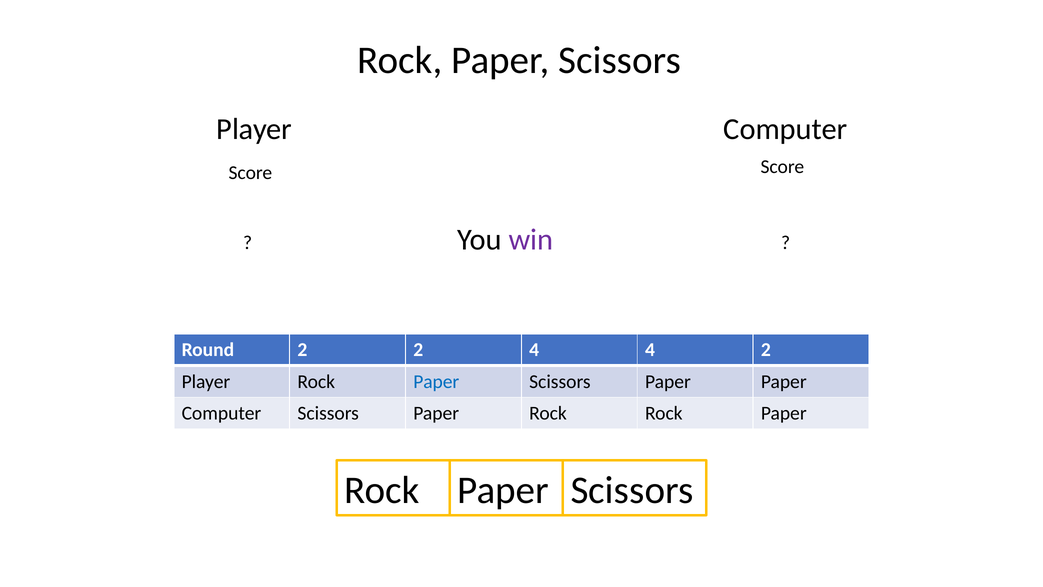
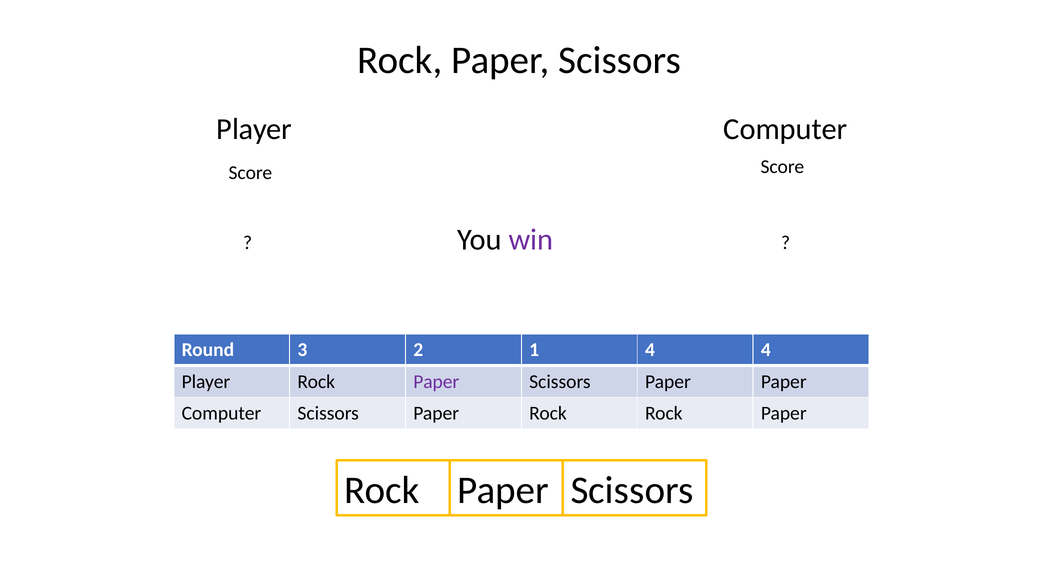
Round 2: 2 -> 3 (302, 350)
2 4: 4 -> 1 (534, 350)
4 2: 2 -> 4 (766, 350)
Paper colour: blue -> purple (436, 381)
